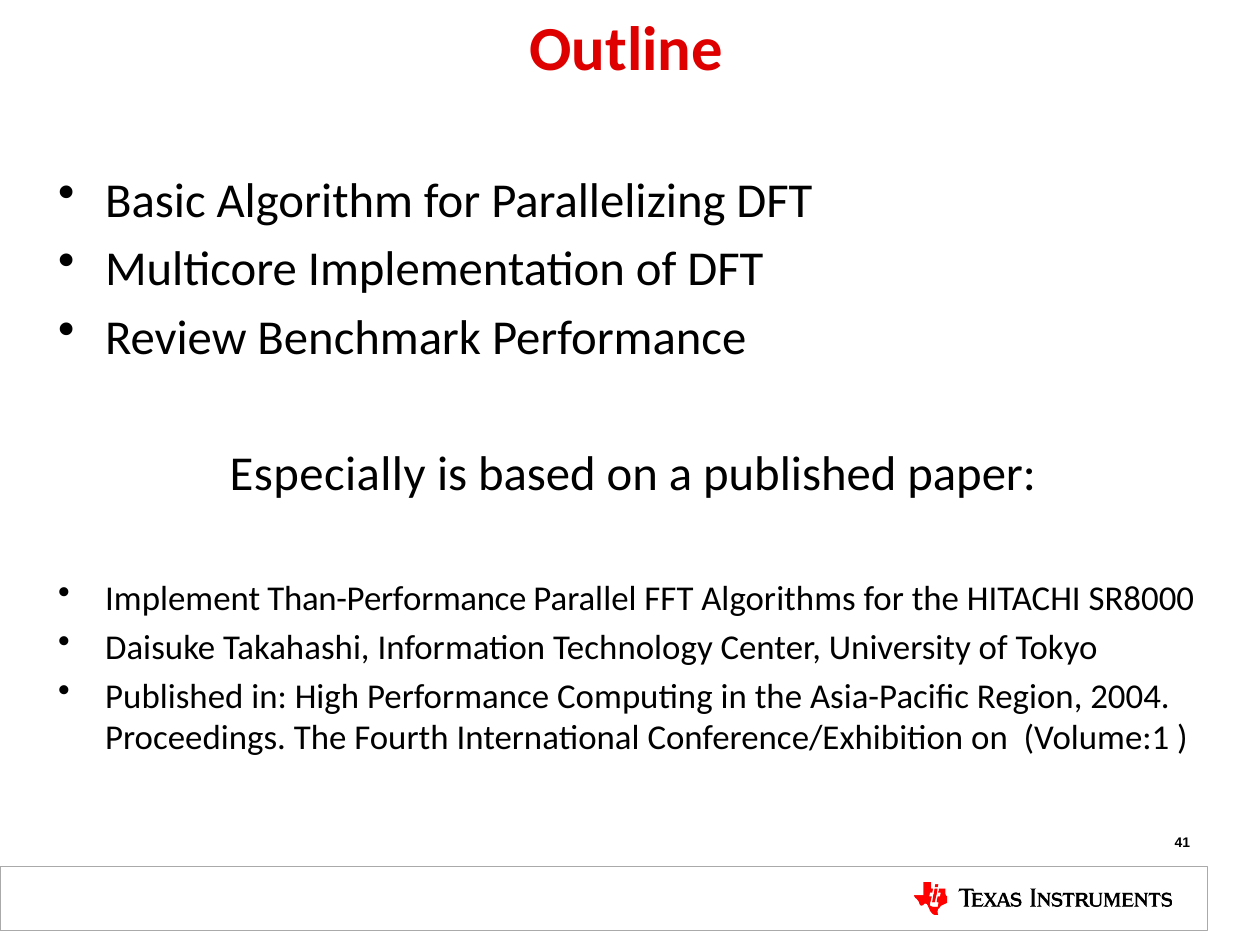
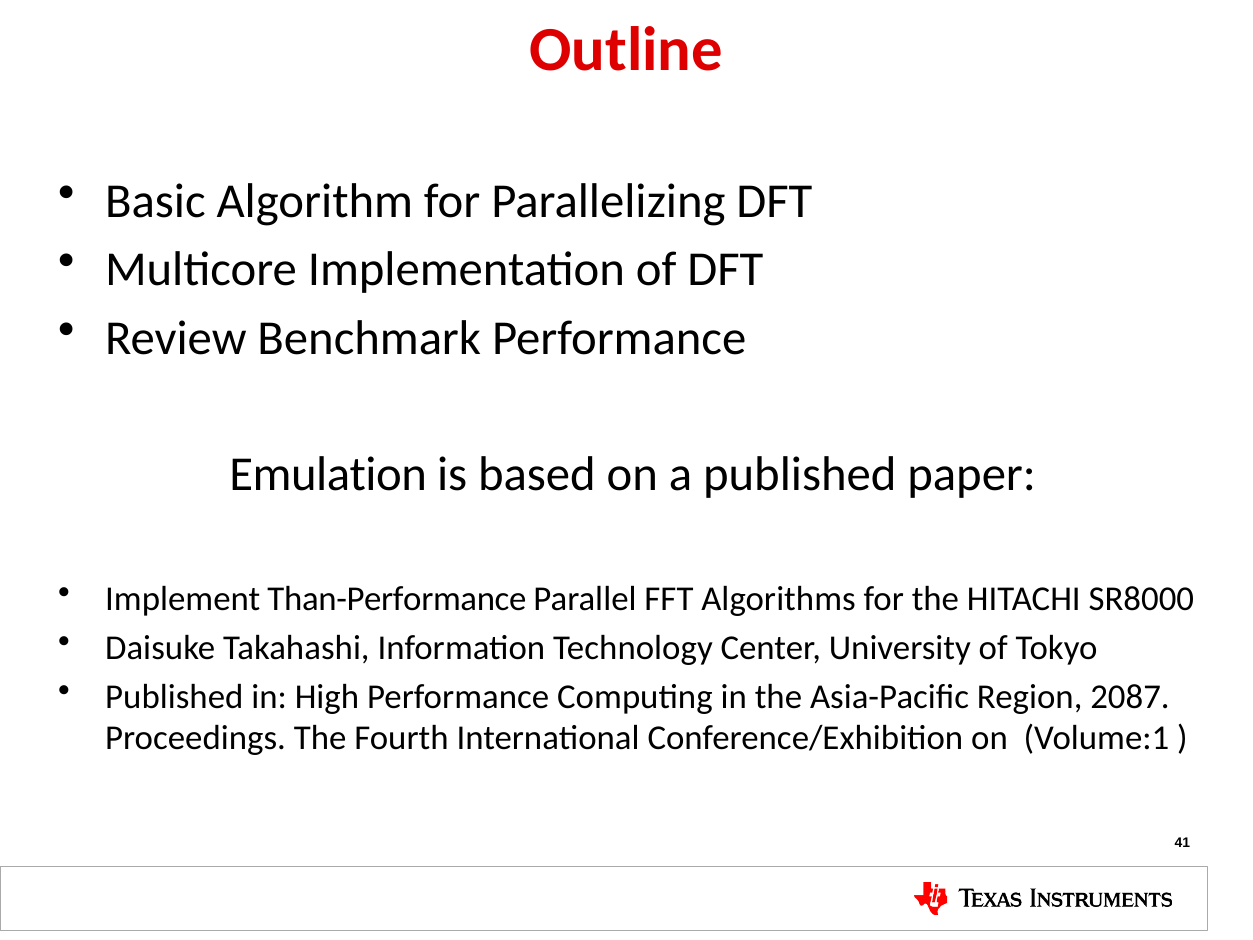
Especially: Especially -> Emulation (328, 475)
2004: 2004 -> 2087 (1130, 696)
